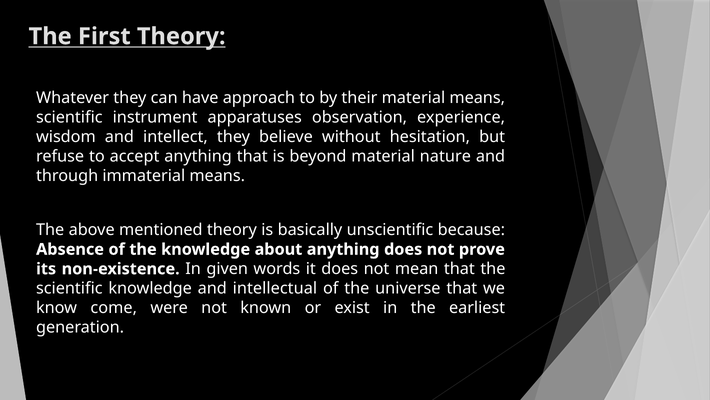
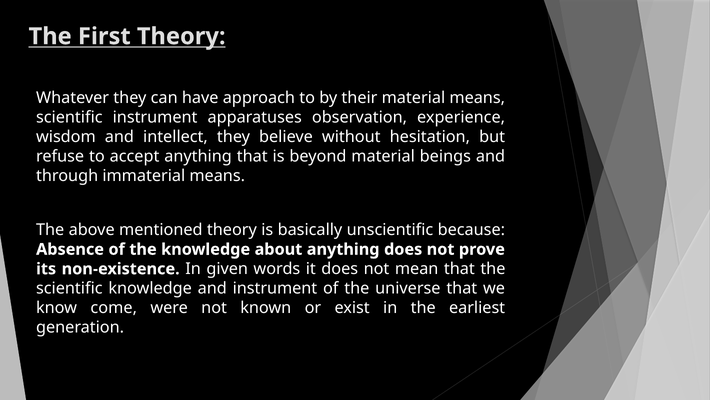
nature: nature -> beings (445, 156)
and intellectual: intellectual -> instrument (275, 288)
